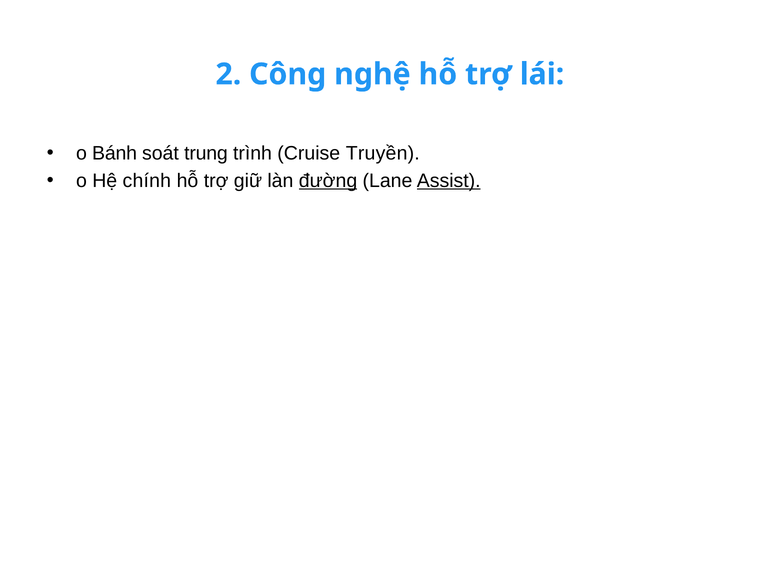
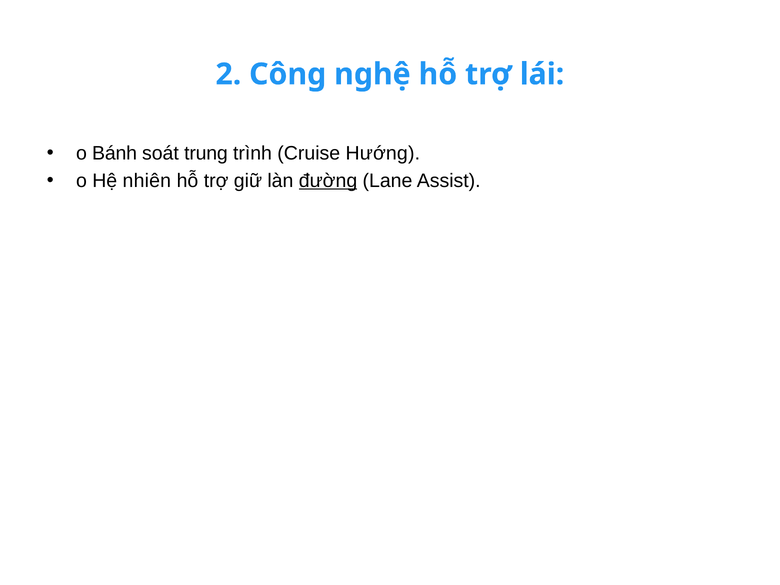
Truyền: Truyền -> Hướng (383, 153)
chính: chính -> nhiên (147, 181)
Assist underline: present -> none (449, 181)
